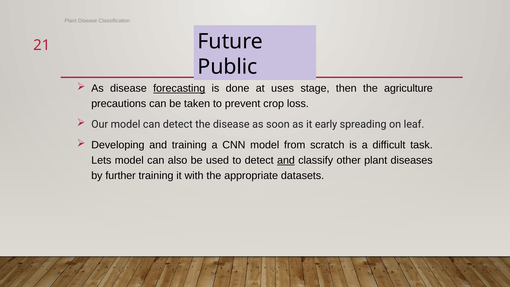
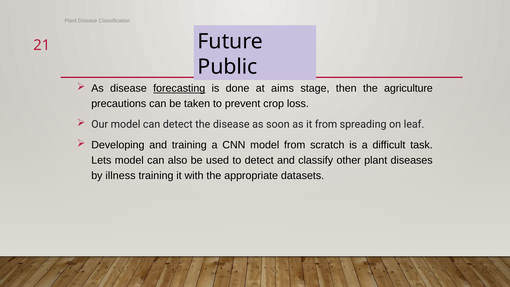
uses: uses -> aims (283, 88)
it early: early -> from (326, 124)
and underline: present -> none (286, 160)
further: further -> illness (120, 176)
